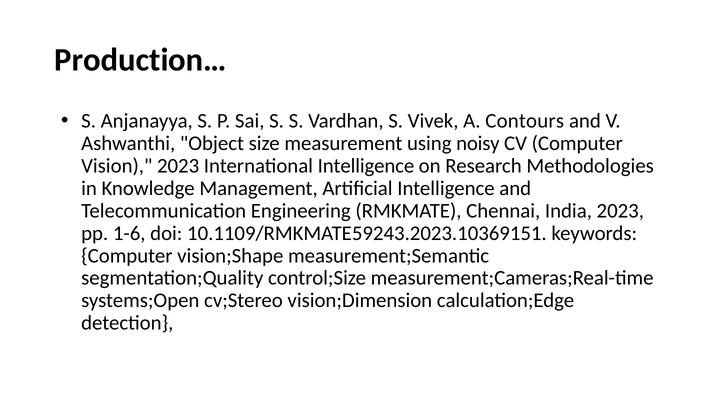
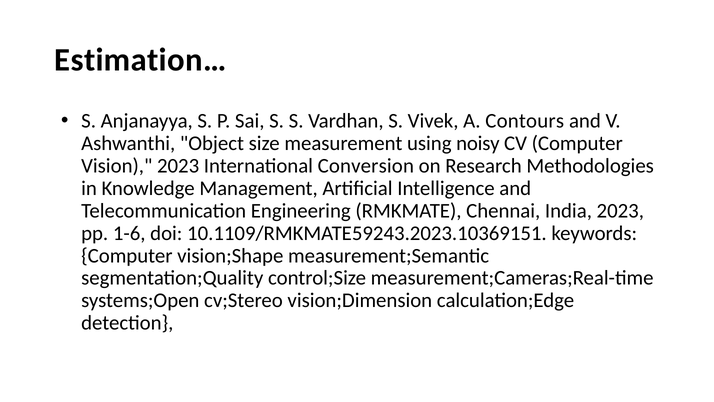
Production…: Production… -> Estimation… (140, 60)
International Intelligence: Intelligence -> Conversion (366, 166)
